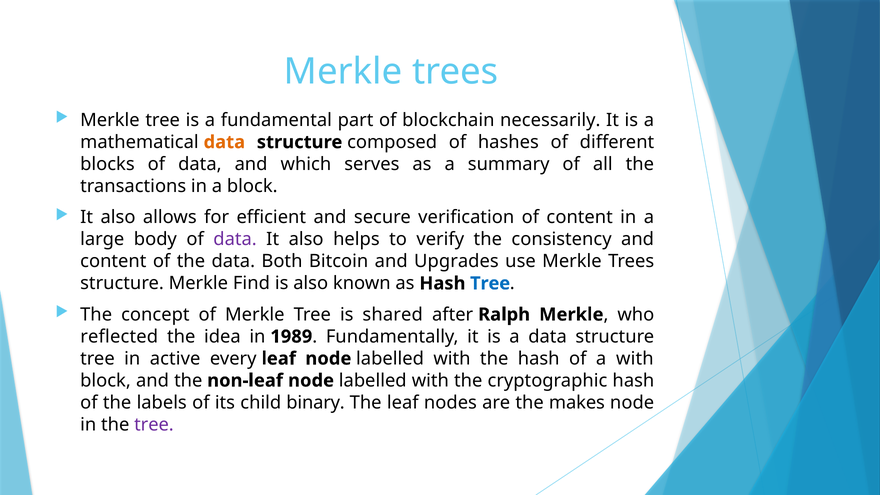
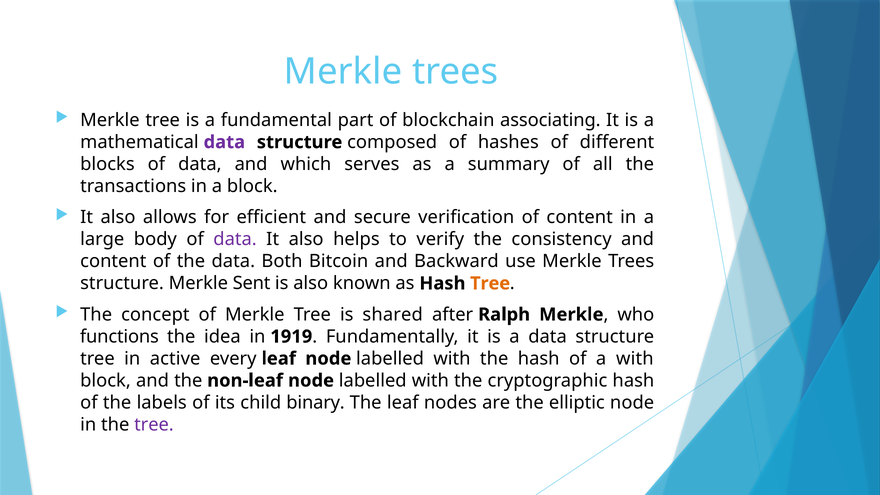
necessarily: necessarily -> associating (550, 120)
data colour: orange -> purple (224, 142)
Upgrades: Upgrades -> Backward (456, 261)
Find: Find -> Sent (252, 283)
Tree colour: blue -> orange (490, 283)
reflected: reflected -> functions (119, 337)
1989: 1989 -> 1919 (291, 337)
makes: makes -> elliptic (577, 403)
